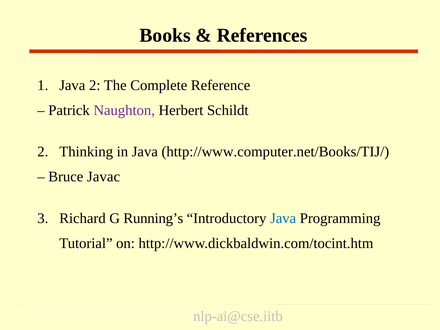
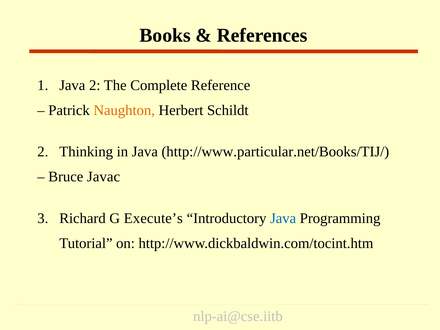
Naughton colour: purple -> orange (124, 110)
http://www.computer.net/Books/TIJ/: http://www.computer.net/Books/TIJ/ -> http://www.particular.net/Books/TIJ/ (275, 152)
Running’s: Running’s -> Execute’s (153, 218)
